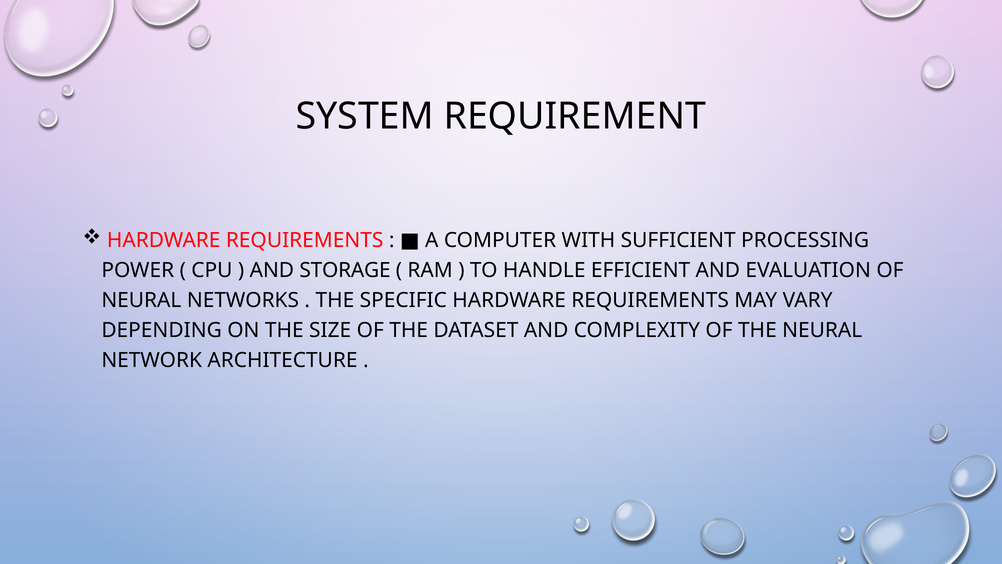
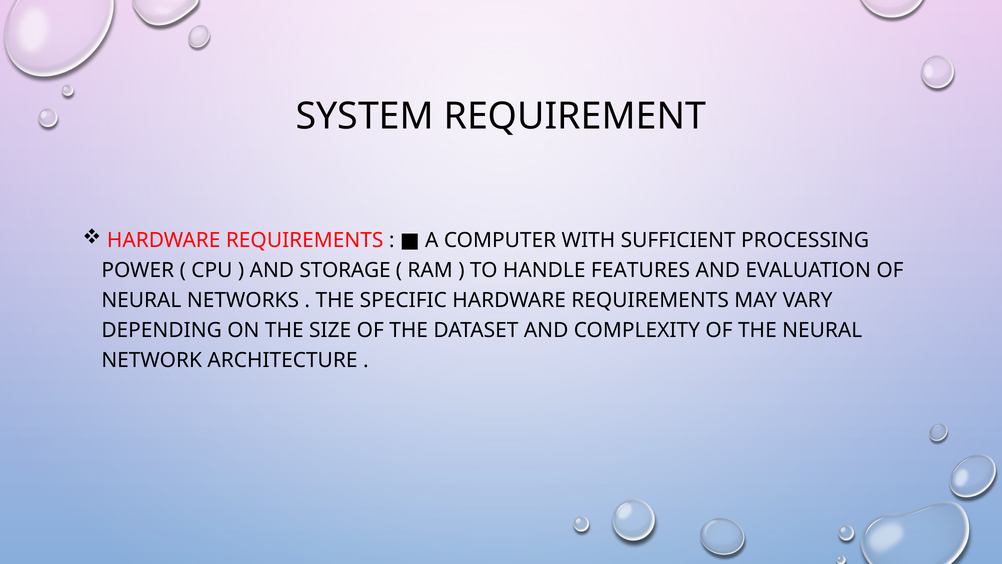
EFFICIENT: EFFICIENT -> FEATURES (641, 270)
